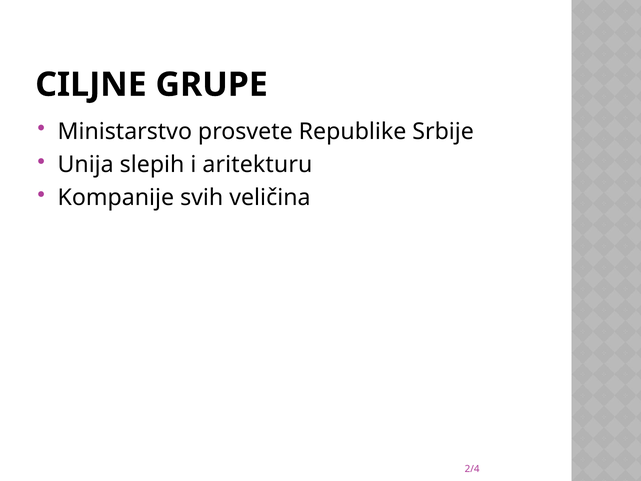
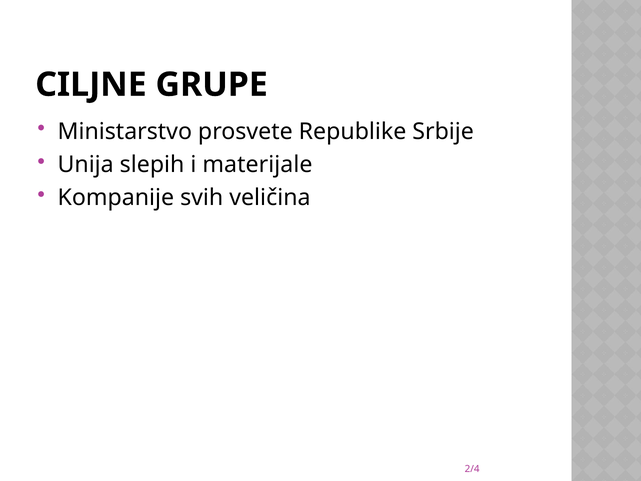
aritekturu: aritekturu -> materijale (257, 165)
